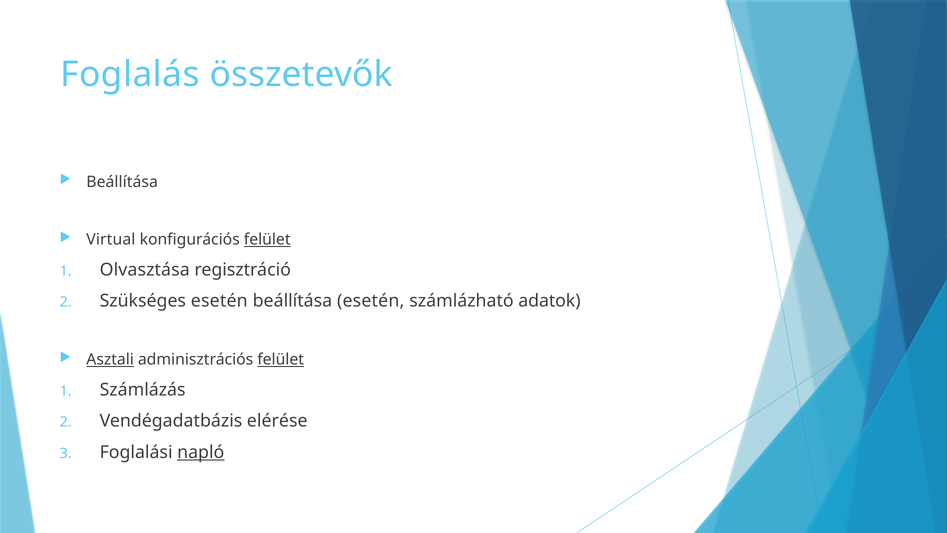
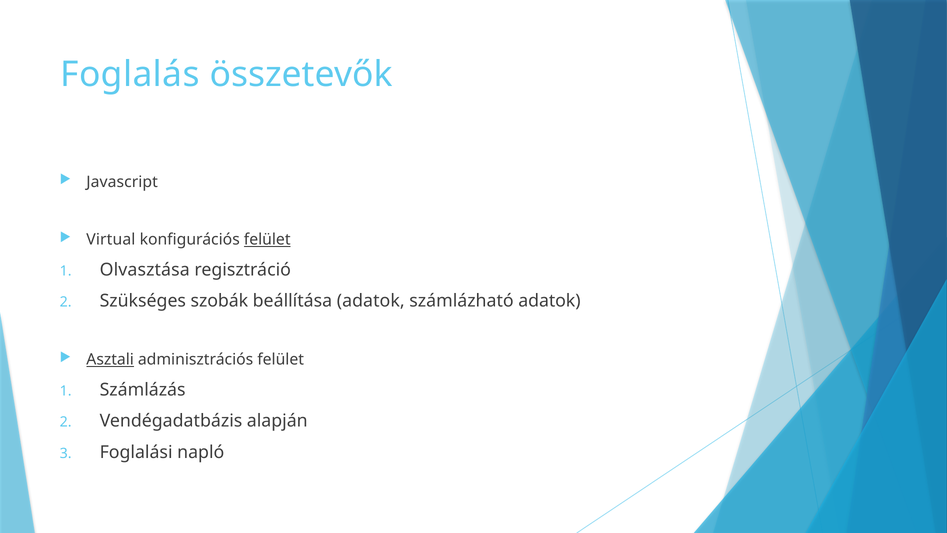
Beállítása: Beállítása -> Javascript (122, 182)
Szükséges esetén: esetén -> szobák (219, 301)
beállítása esetén: esetén -> adatok (371, 301)
felület underline: present -> none (281, 360)
elérése: elérése -> alapján (277, 421)
napló underline: present -> none (201, 452)
